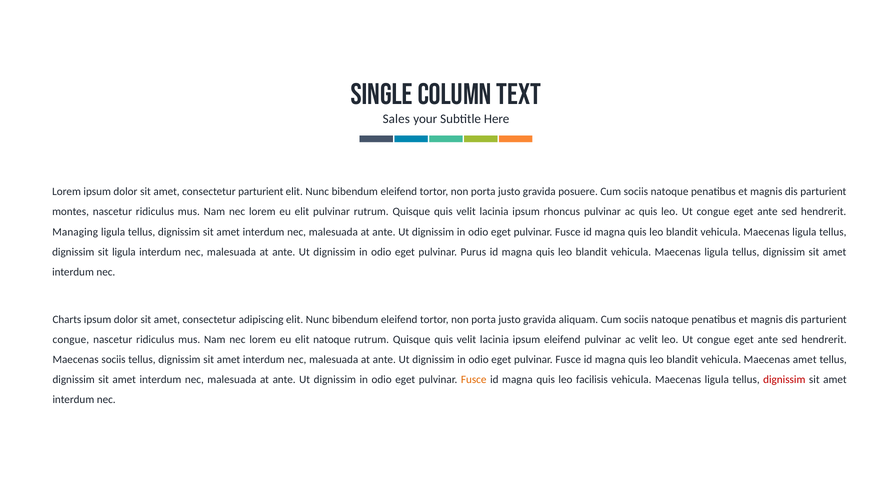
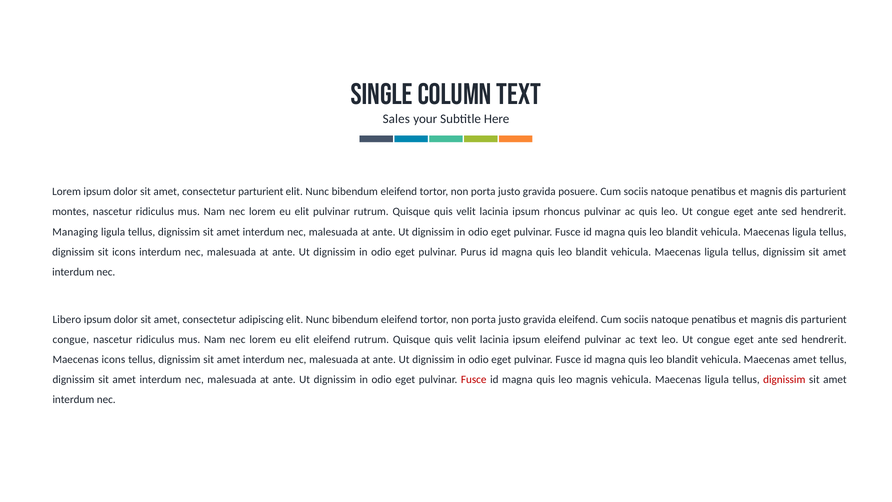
sit ligula: ligula -> icons (124, 252)
Charts: Charts -> Libero (67, 319)
gravida aliquam: aliquam -> eleifend (578, 319)
elit natoque: natoque -> eleifend (332, 339)
ac velit: velit -> text (648, 339)
Maecenas sociis: sociis -> icons (113, 359)
Fusce colour: orange -> red (474, 379)
leo facilisis: facilisis -> magnis (592, 379)
